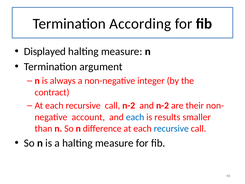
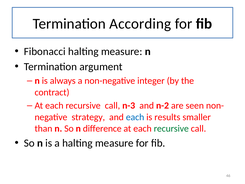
Displayed: Displayed -> Fibonacci (45, 51)
call n-2: n-2 -> n-3 (129, 106)
their: their -> seen (195, 106)
account: account -> strategy (88, 117)
recursive colour: blue -> green (171, 128)
